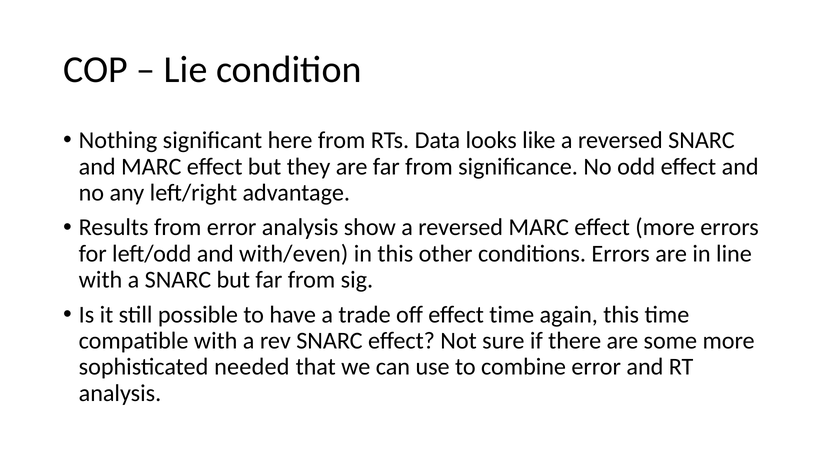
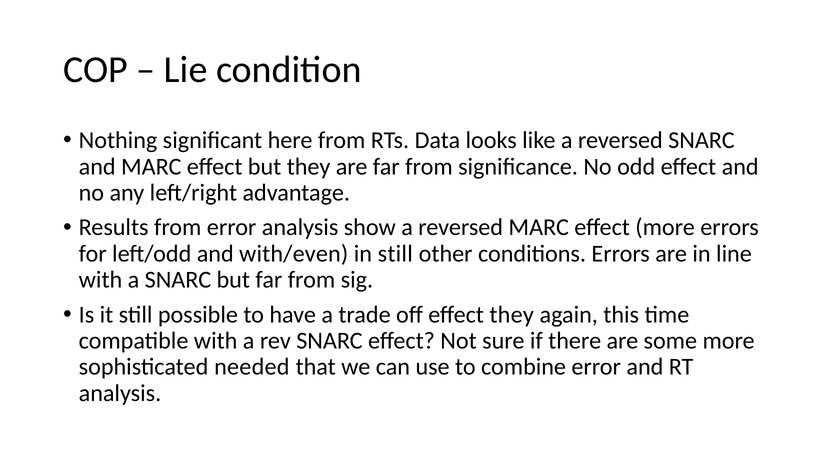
in this: this -> still (395, 253)
effect time: time -> they (512, 314)
